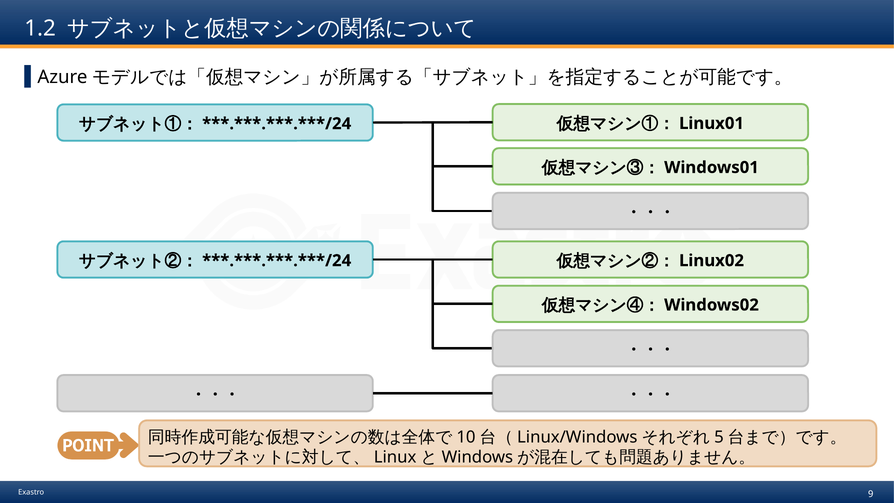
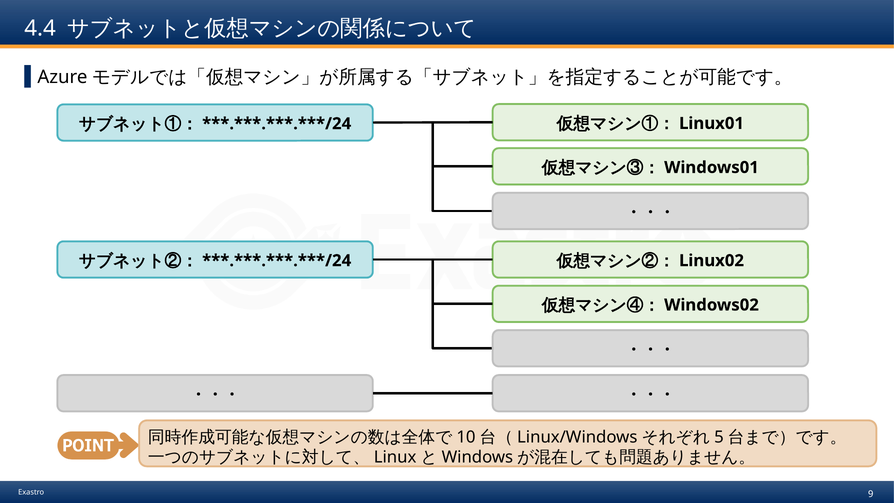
1.2: 1.2 -> 4.4 (40, 28)
